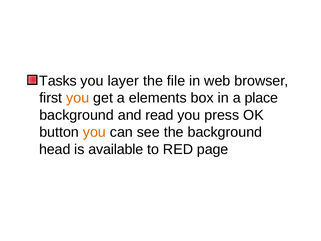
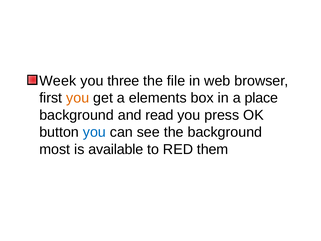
Tasks: Tasks -> Week (58, 81)
layer: layer -> three (123, 81)
you colour: orange -> blue (94, 132)
head: head -> most (55, 149)
page: page -> them (213, 149)
